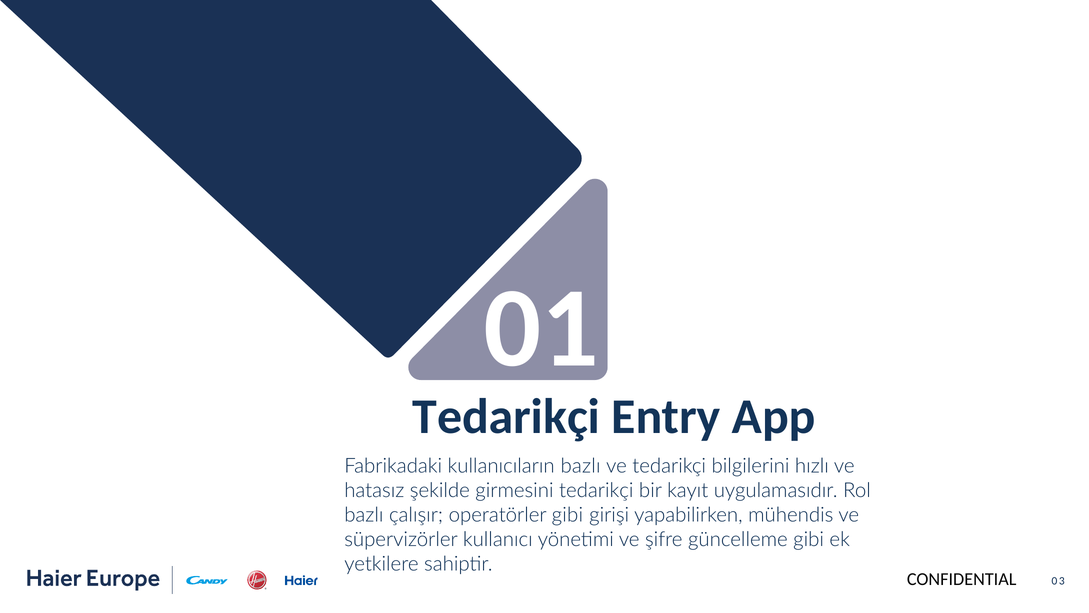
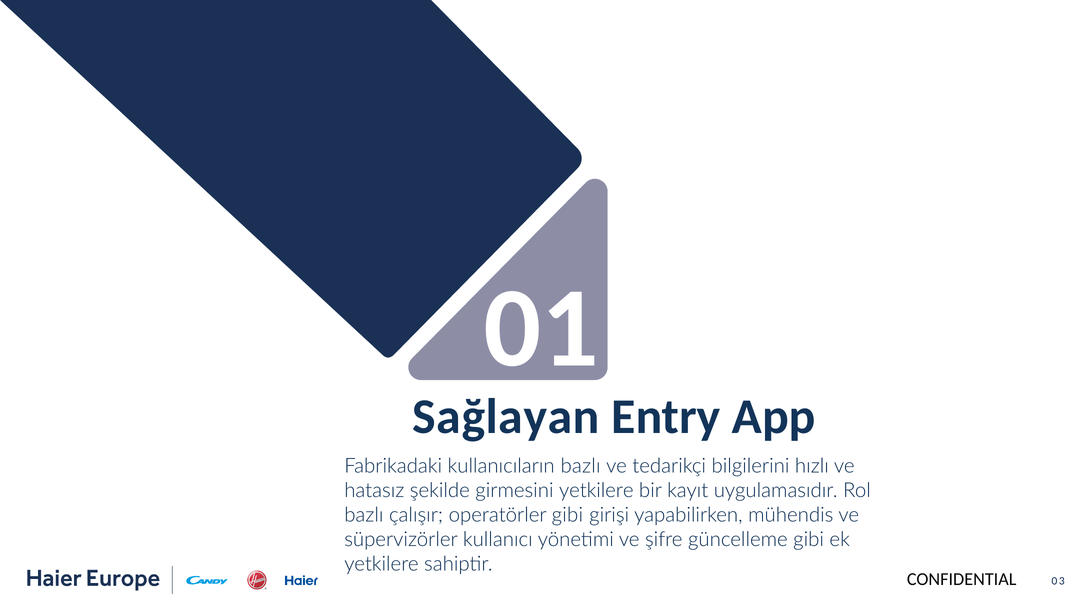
Tedarikçi: Tedarikçi -> Sağlayan (506, 417)
girmesini tedarikçi: tedarikçi -> yetkilere (596, 490)
